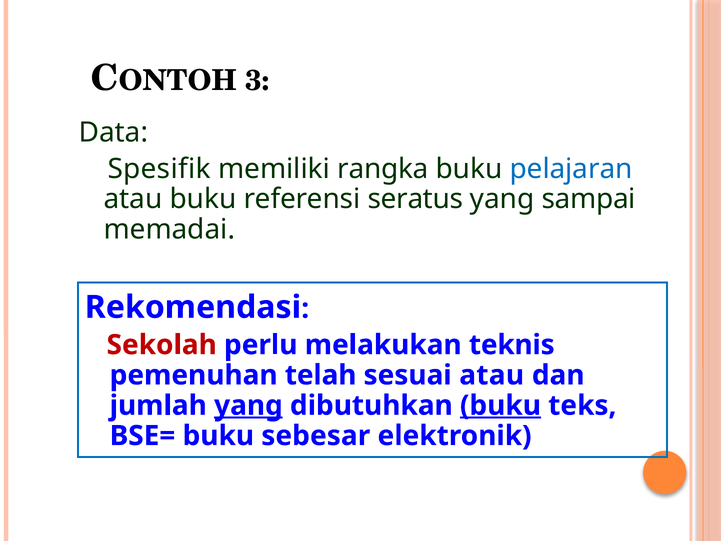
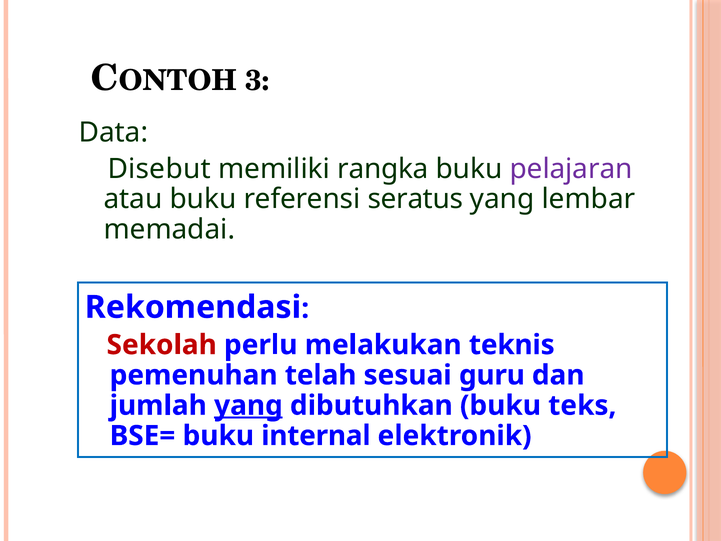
Spesifik: Spesifik -> Disebut (159, 169)
pelajaran colour: blue -> purple (571, 169)
sampai: sampai -> lembar (589, 199)
sesuai atau: atau -> guru (492, 375)
buku underline: present -> none (500, 405)
sebesar: sebesar -> internal (316, 436)
